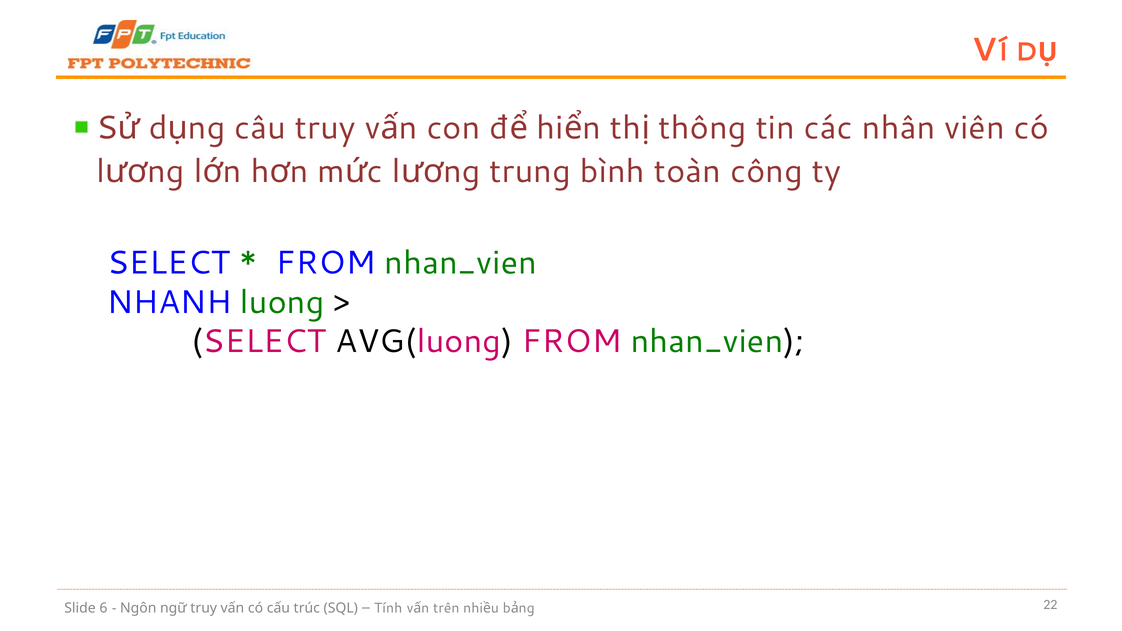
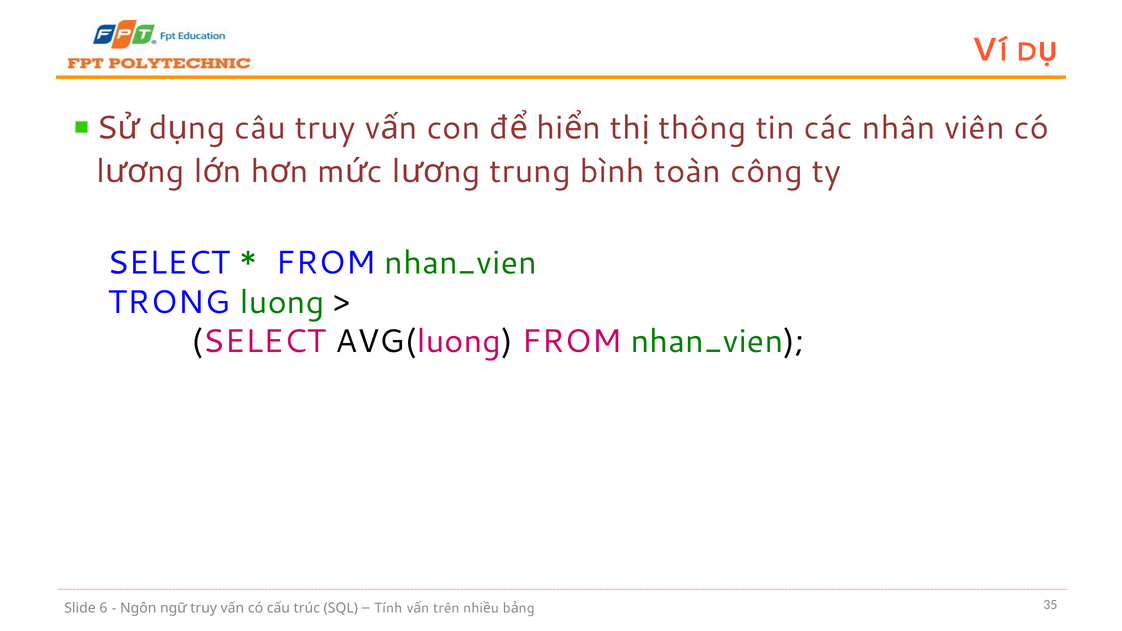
NHANH: NHANH -> TRONG (169, 302)
22: 22 -> 35 (1050, 605)
